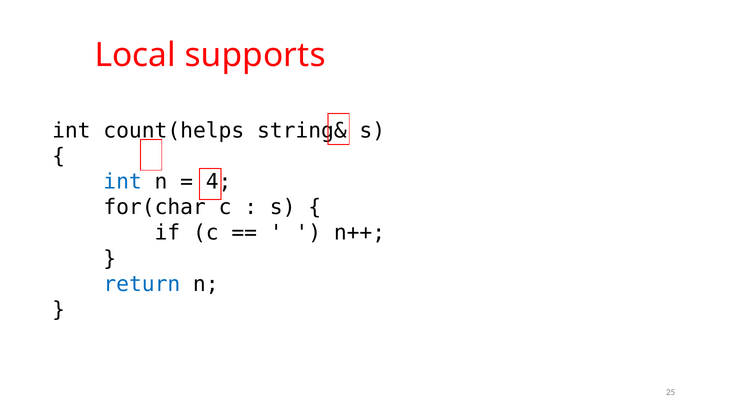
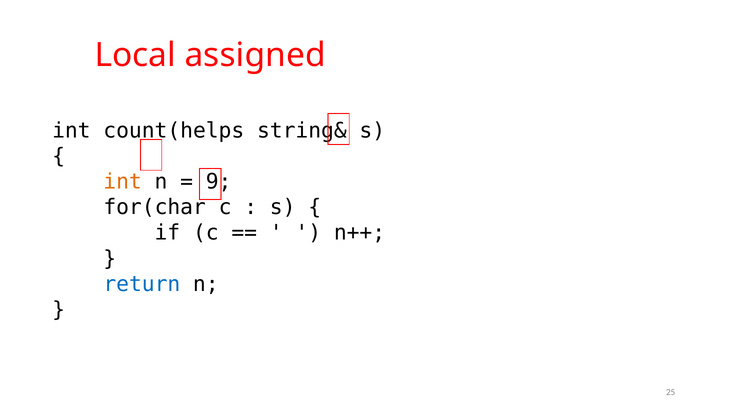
supports: supports -> assigned (255, 55)
int colour: blue -> orange (123, 182)
4: 4 -> 9 (219, 182)
